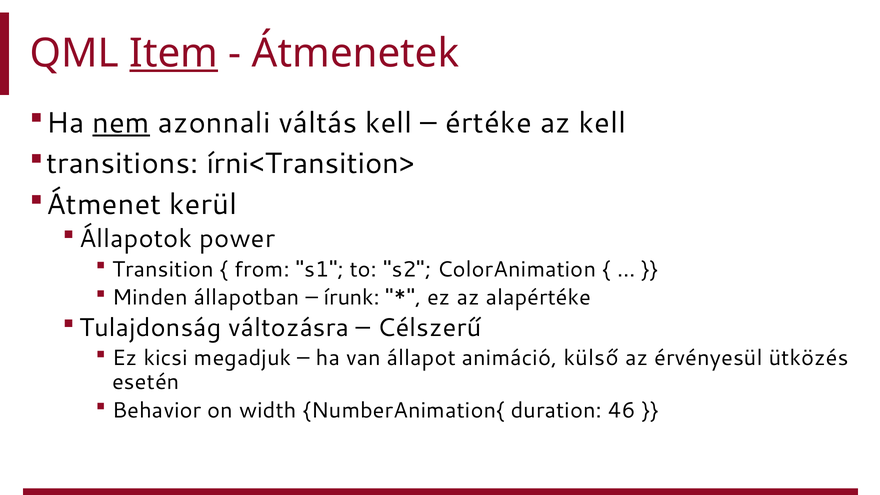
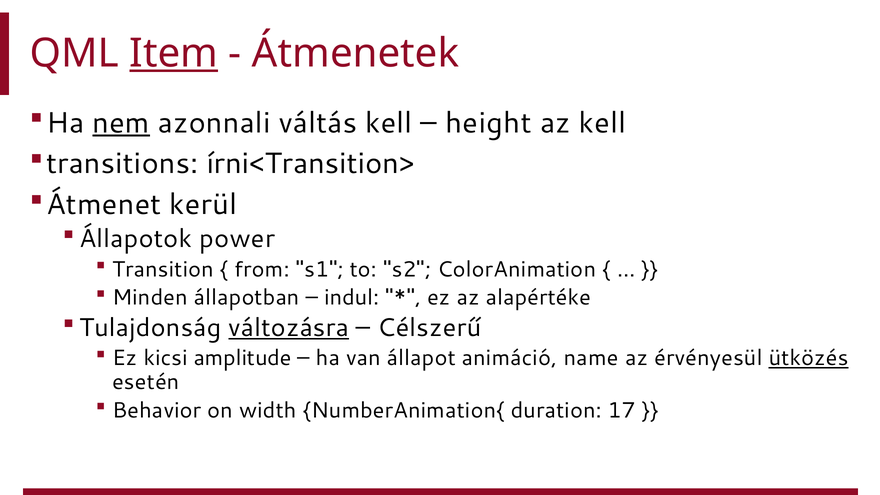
értéke: értéke -> height (488, 123)
írunk: írunk -> indul (352, 298)
változásra underline: none -> present (289, 328)
megadjuk: megadjuk -> amplitude (243, 358)
külső: külső -> name (591, 358)
ütközés underline: none -> present (809, 358)
46: 46 -> 17 (622, 410)
